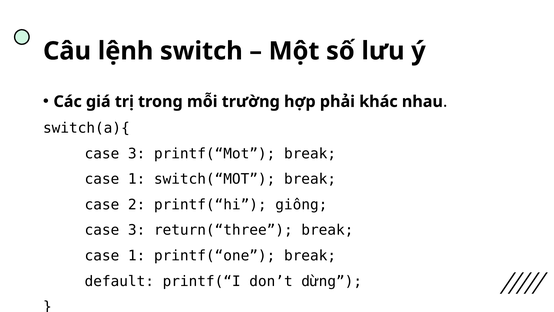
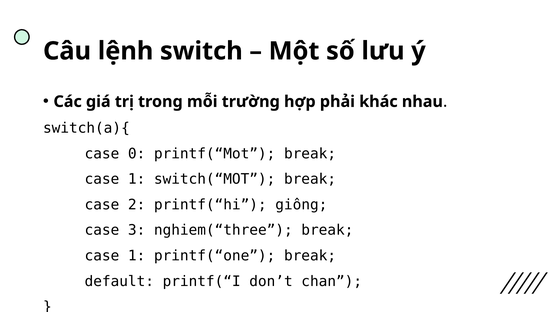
3: 3 -> 0 (137, 153)
return(“three: return(“three -> nghiem(“three (223, 230)
dừng: dừng -> chan (332, 281)
